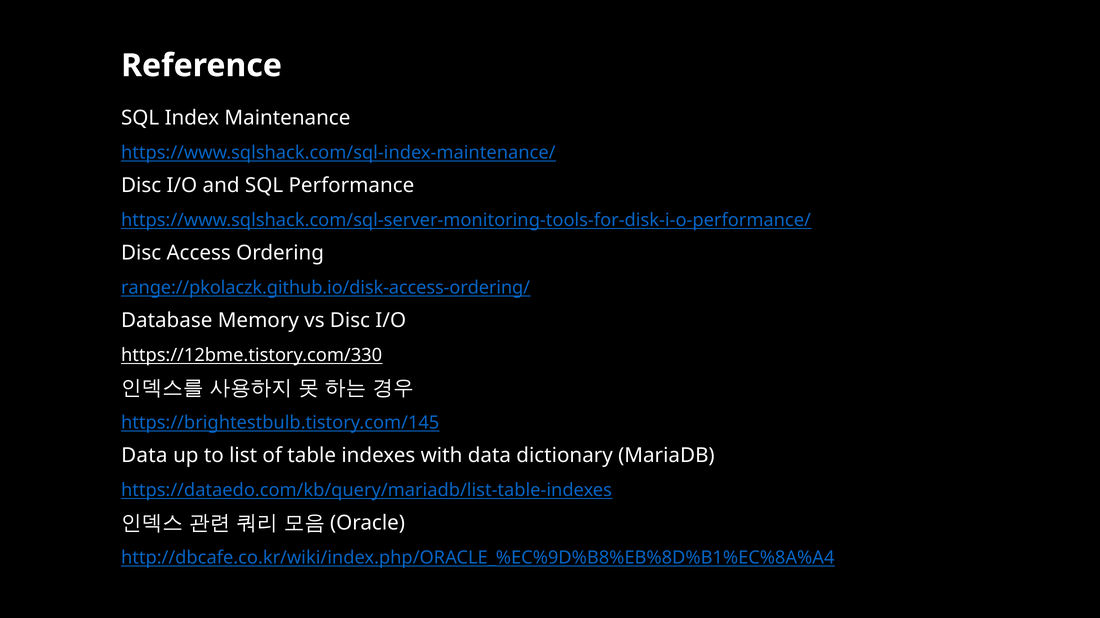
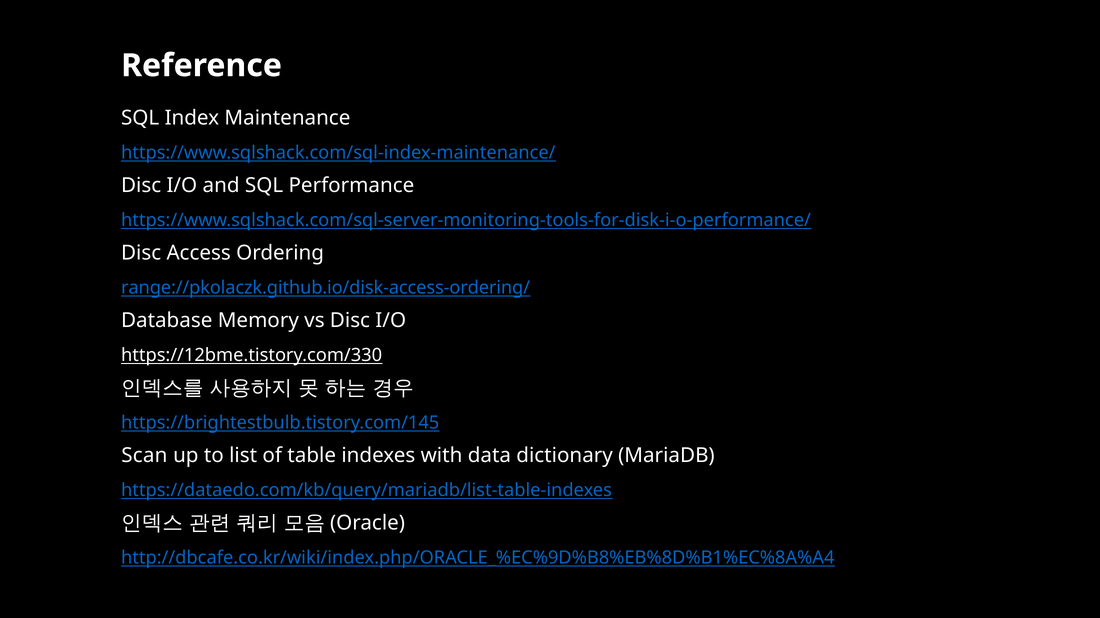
Data: Data -> Scan (144, 456)
